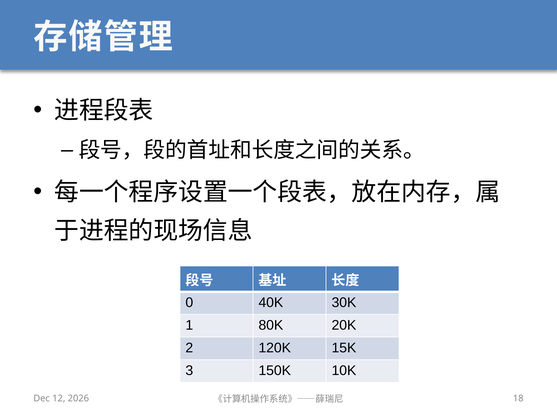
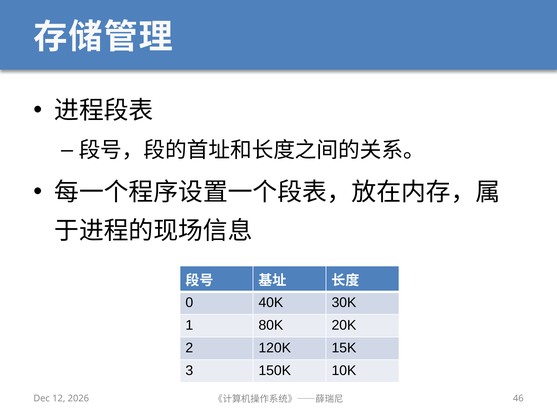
18: 18 -> 46 (518, 398)
